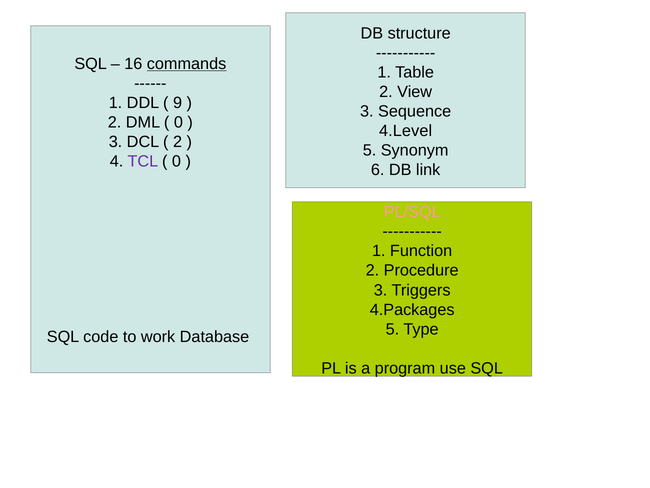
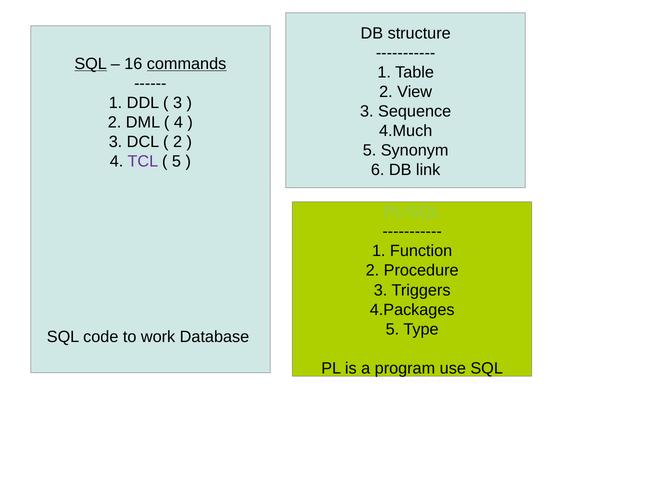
SQL underline: none -> present (91, 64)
9: 9 -> 3 (178, 103)
0: 0 -> 4 (178, 122)
4.Level: 4.Level -> 4.Much (406, 131)
0: 0 -> 5 (177, 161)
PL/SQL colour: pink -> light green (412, 212)
